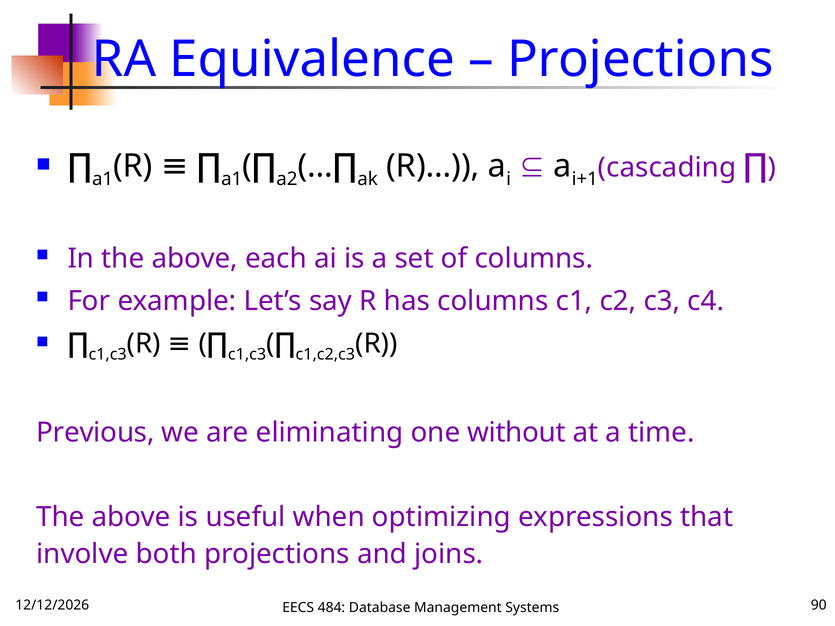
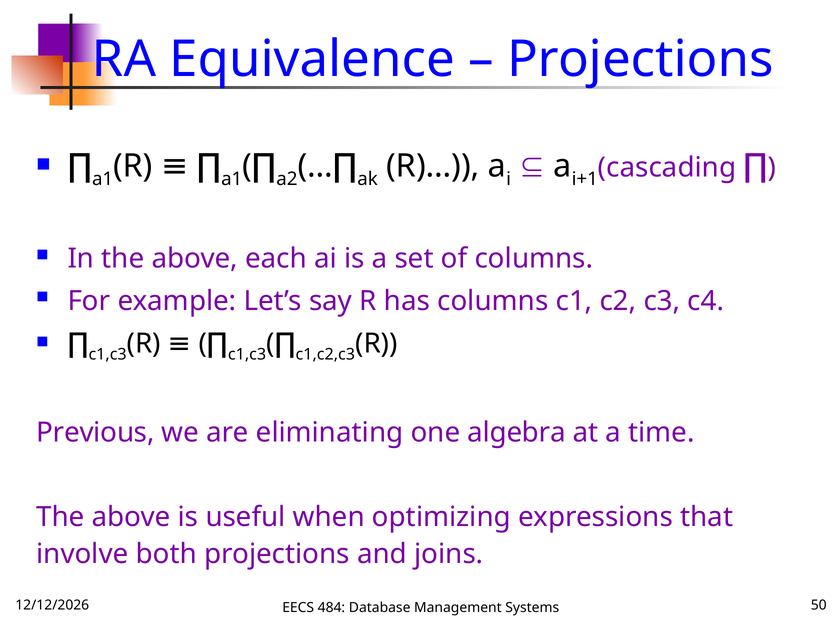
without: without -> algebra (517, 433)
90: 90 -> 50 (819, 605)
